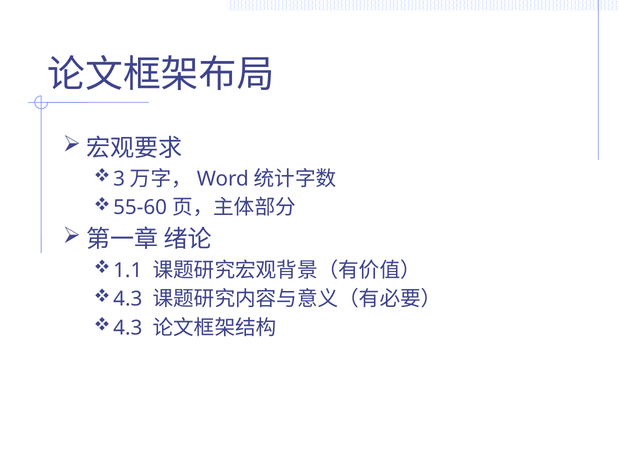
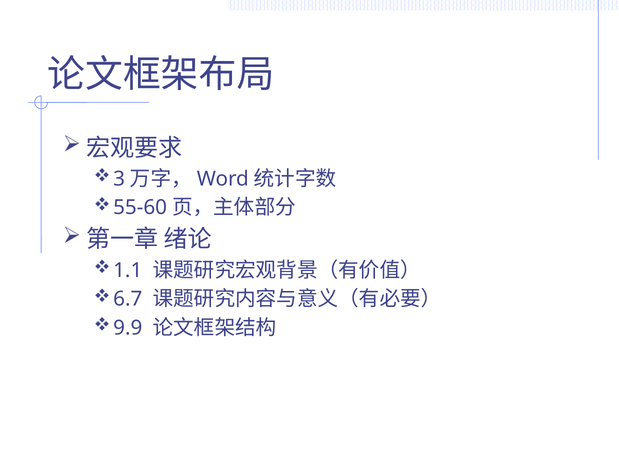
4.3: 4.3 -> 6.7 (128, 299)
4.3: 4.3 -> 9.9 (128, 328)
